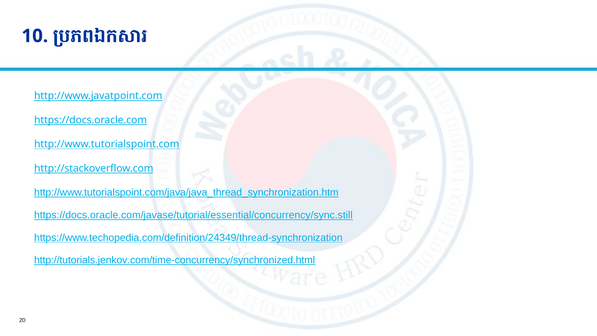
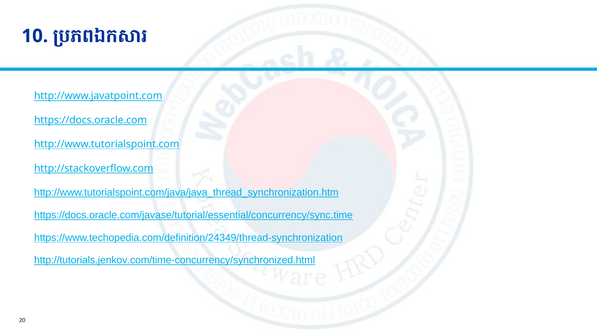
https://docs.oracle.com/javase/tutorial/essential/concurrency/sync.still: https://docs.oracle.com/javase/tutorial/essential/concurrency/sync.still -> https://docs.oracle.com/javase/tutorial/essential/concurrency/sync.time (193, 215)
